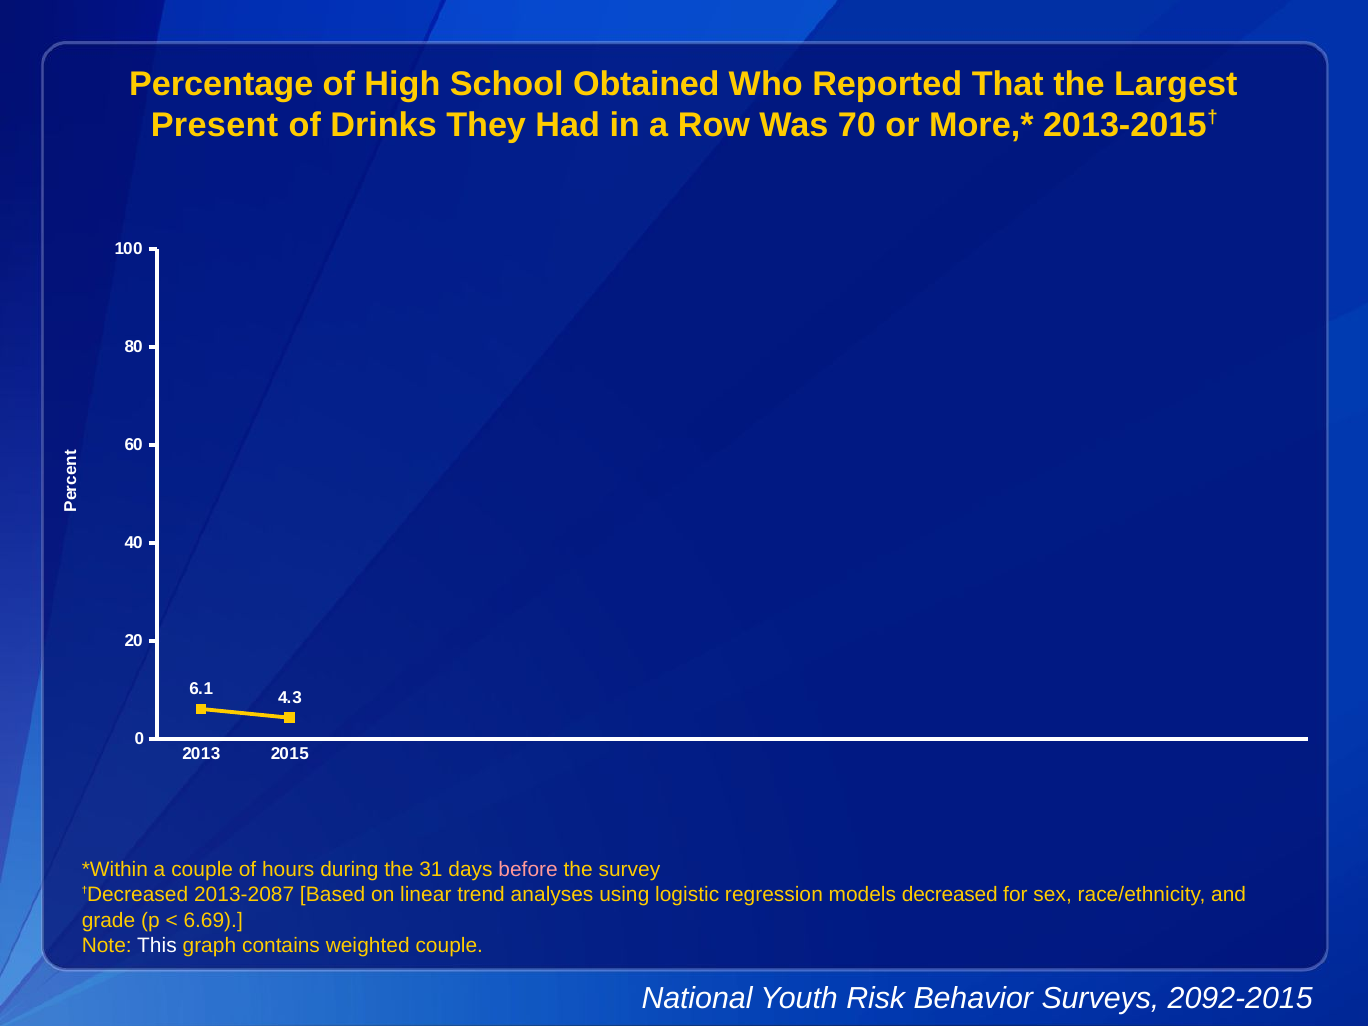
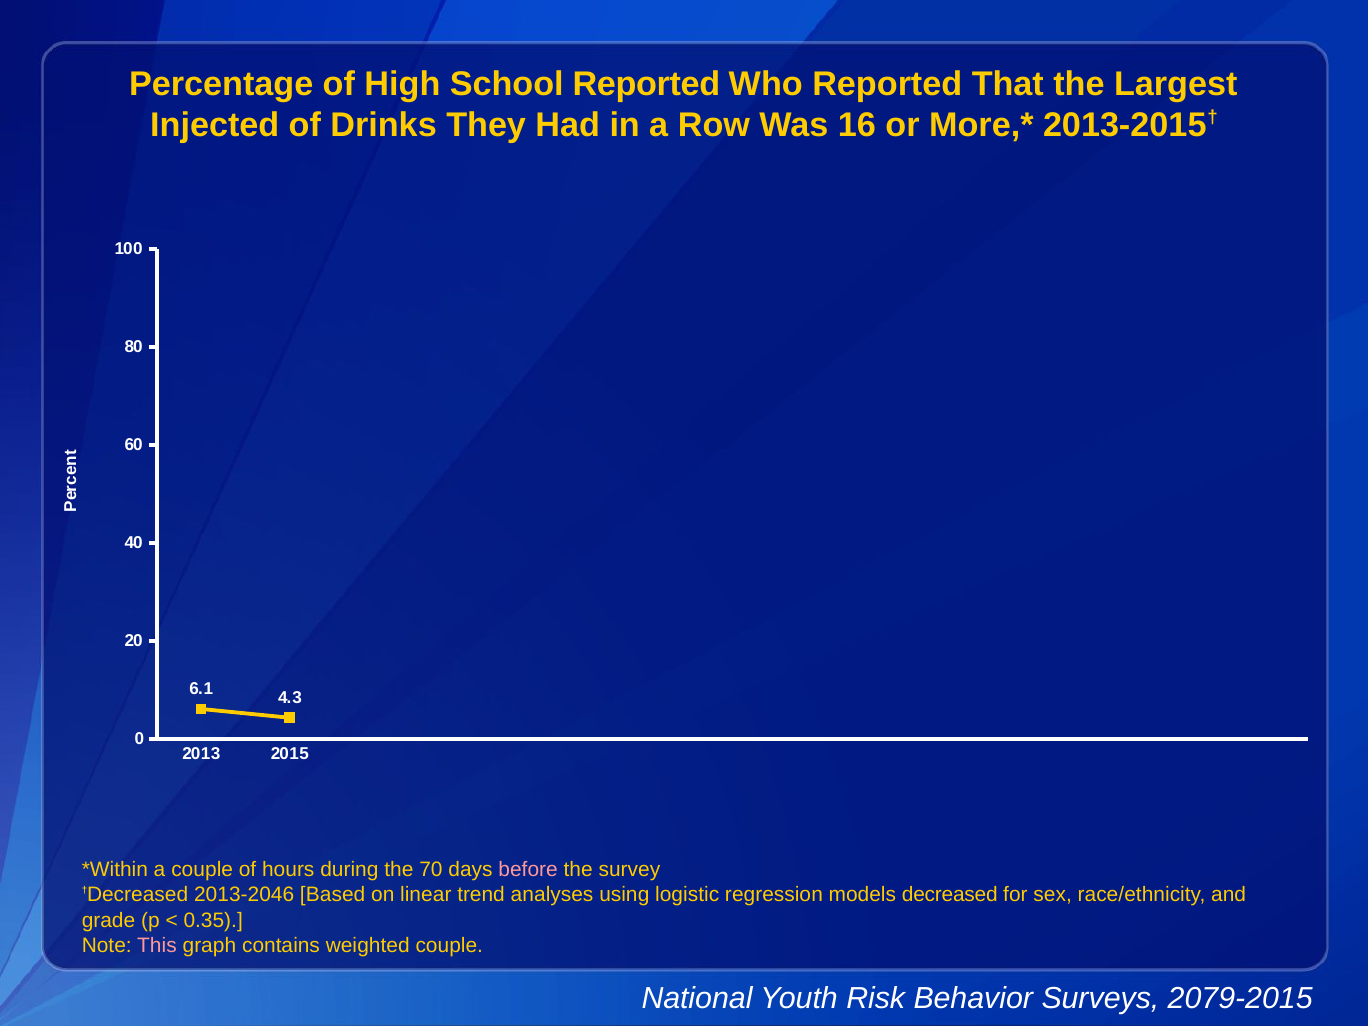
School Obtained: Obtained -> Reported (646, 84)
Present: Present -> Injected (215, 125)
70: 70 -> 16 (857, 125)
31: 31 -> 70 (431, 870)
2013-2087: 2013-2087 -> 2013-2046 (244, 895)
6.69: 6.69 -> 0.35 (213, 920)
This colour: white -> pink (157, 945)
2092-2015: 2092-2015 -> 2079-2015 (1240, 999)
